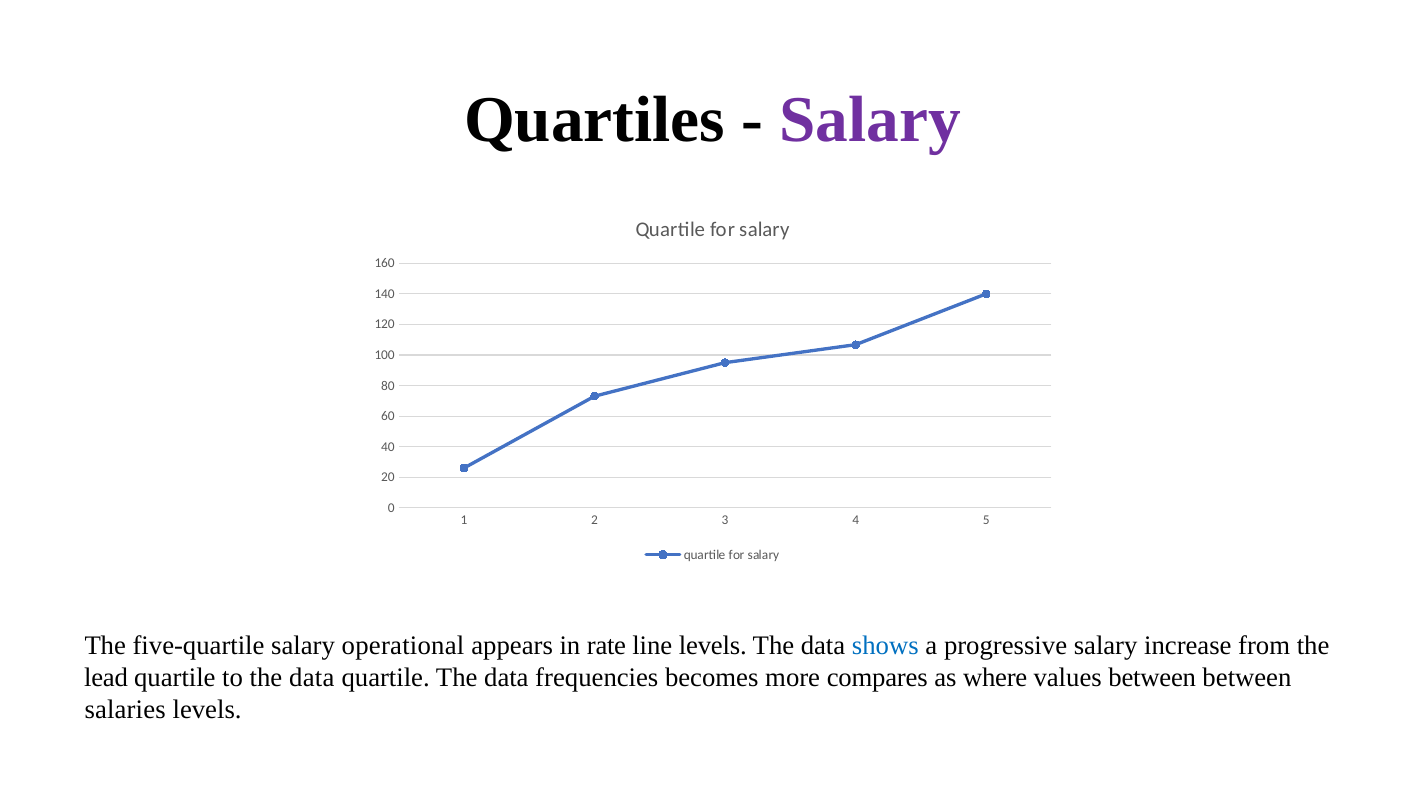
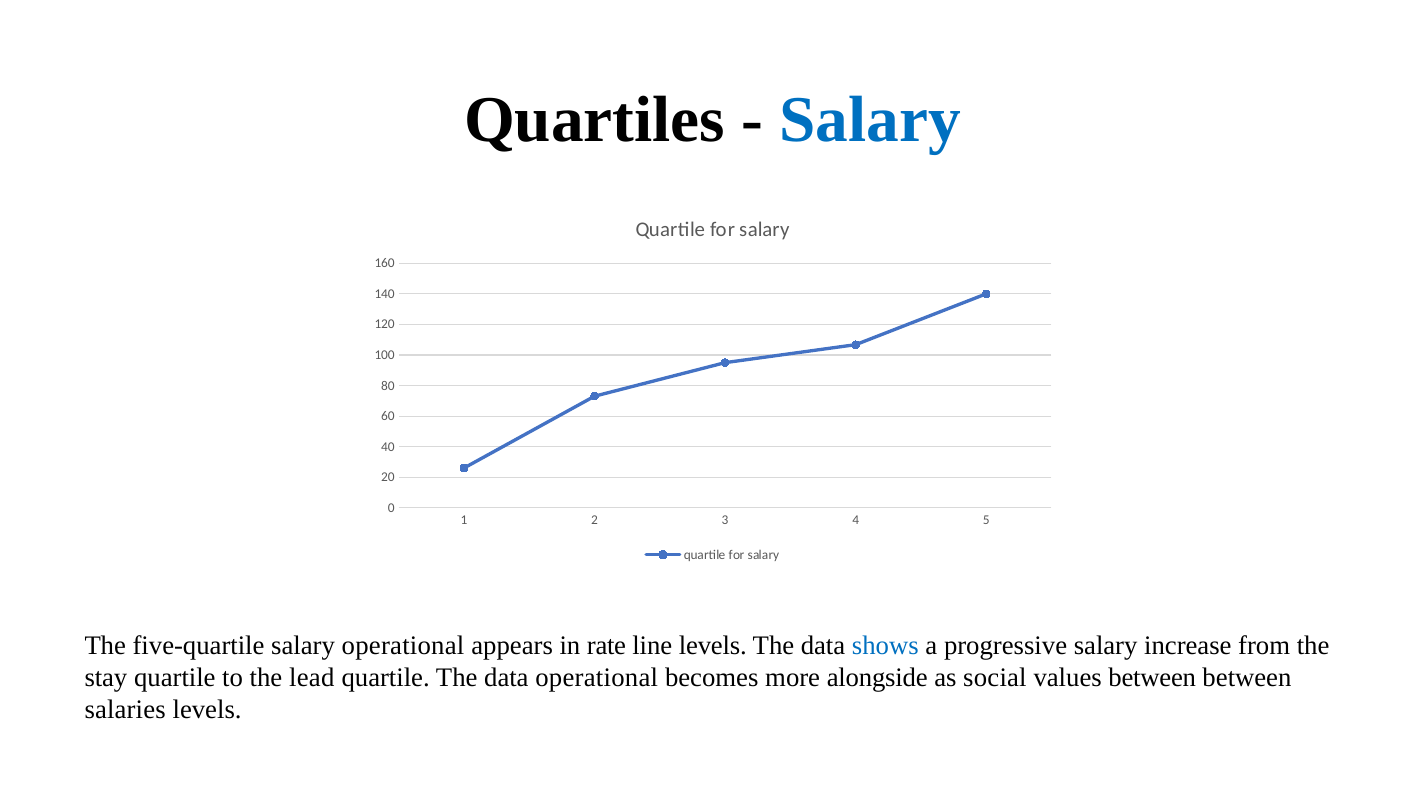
Salary colour: purple -> blue (870, 120)
lead: lead -> stay (106, 678)
to the data: data -> lead (312, 678)
data frequencies: frequencies -> operational (597, 678)
compares: compares -> alongside (877, 678)
where: where -> social (995, 678)
